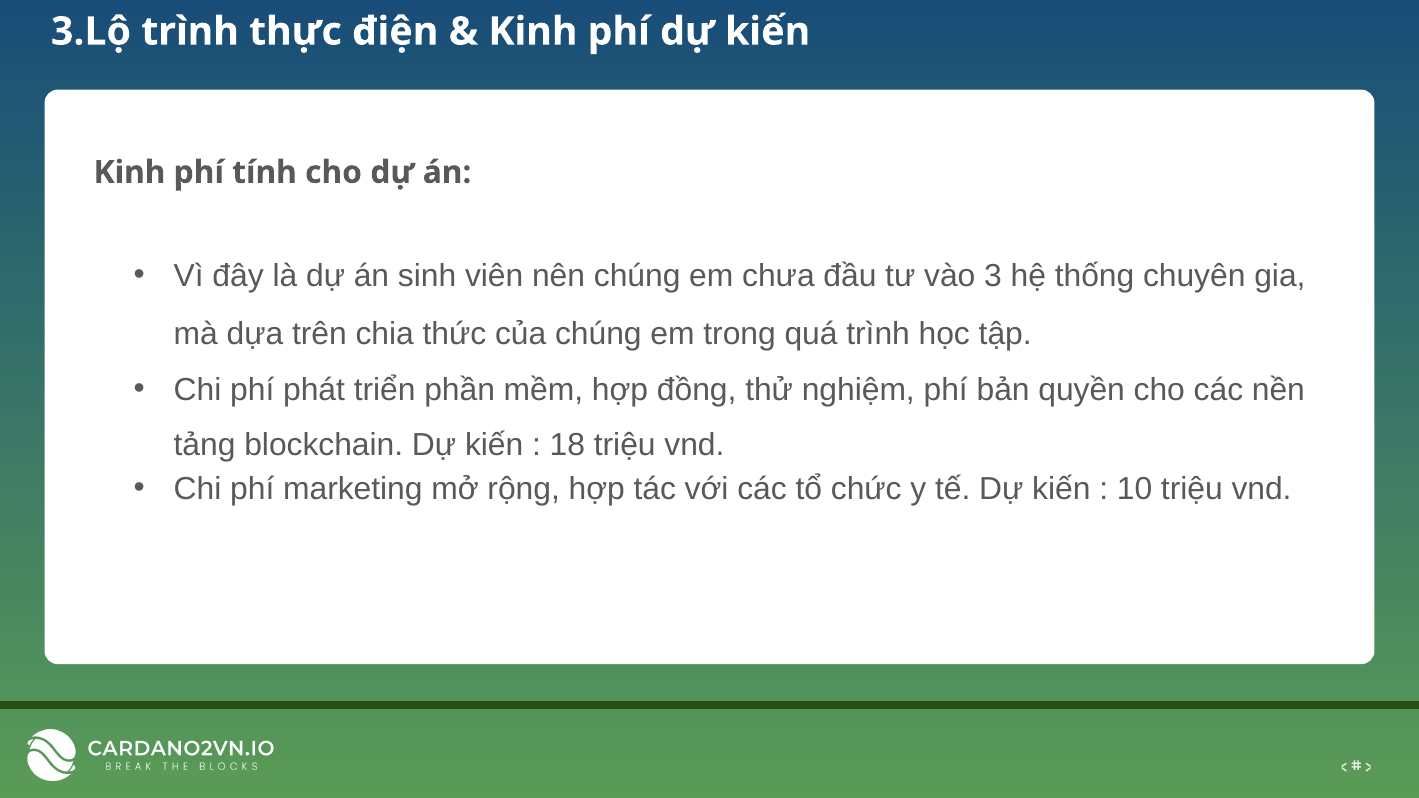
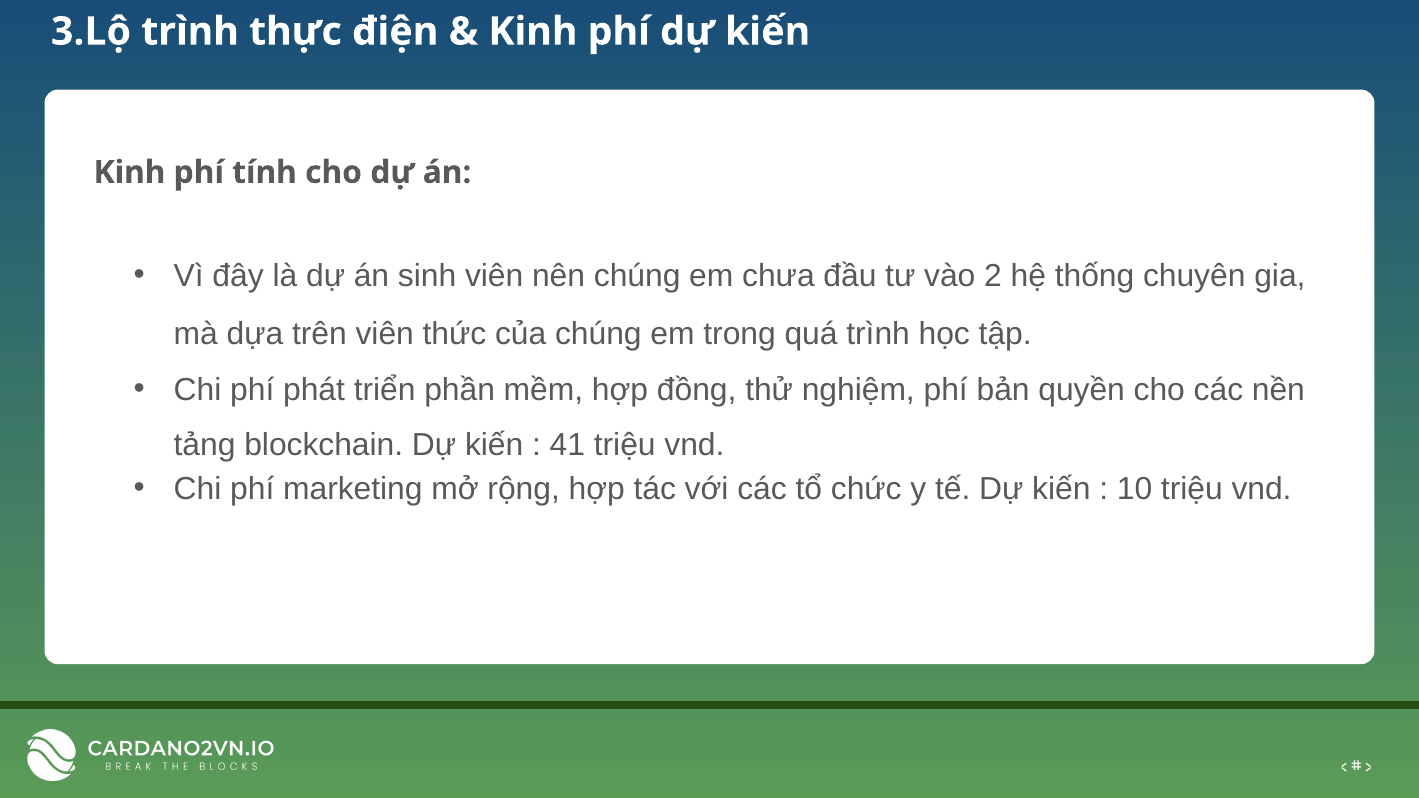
3: 3 -> 2 (993, 276)
trên chia: chia -> viên (385, 334)
18: 18 -> 41 (567, 445)
